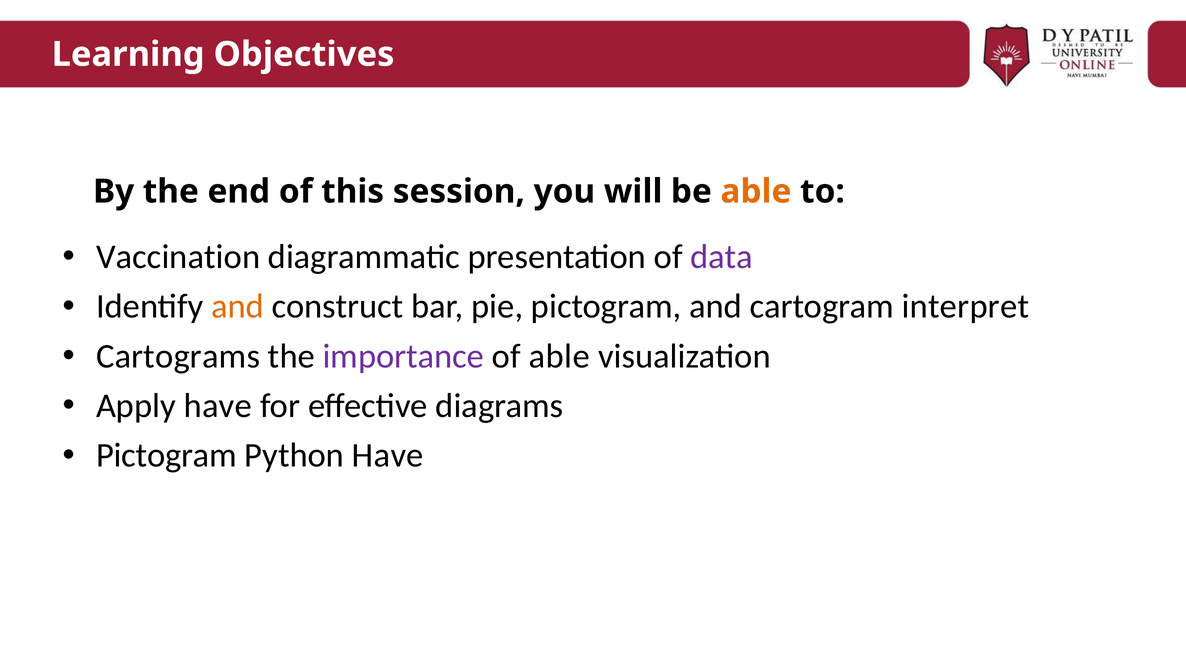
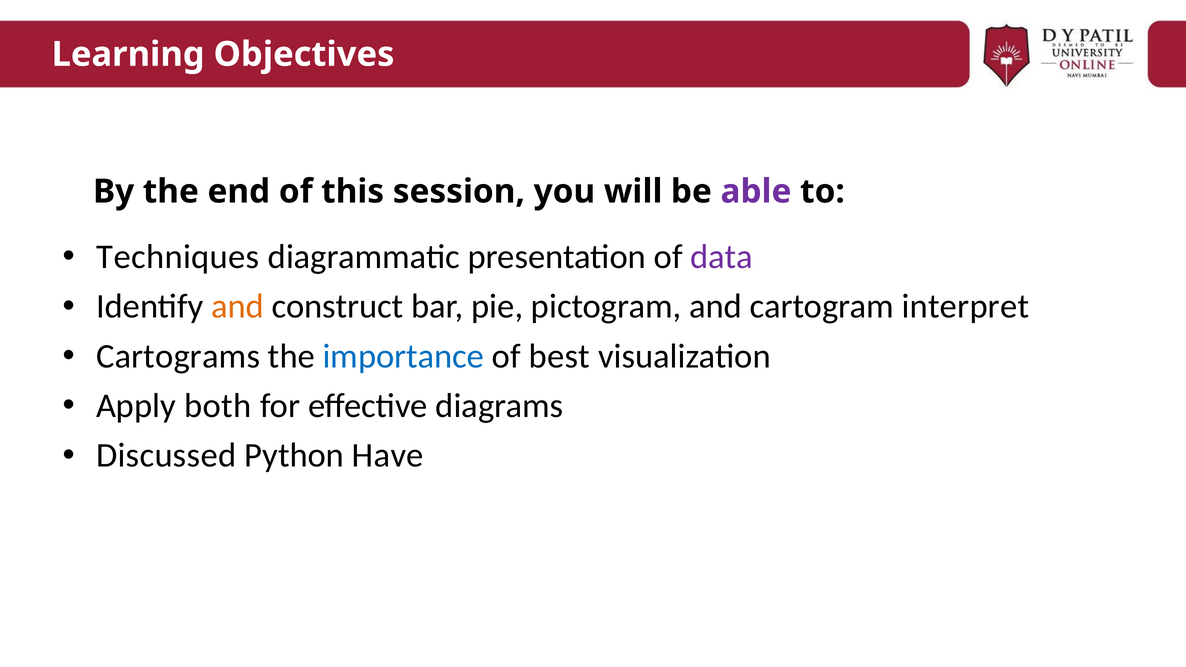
able colour: orange -> purple (756, 192)
Vaccination: Vaccination -> Techniques (178, 257)
importance colour: purple -> blue (403, 356)
of able: able -> best (559, 356)
Apply have: have -> both (218, 406)
Pictogram: Pictogram -> Discussed (166, 456)
